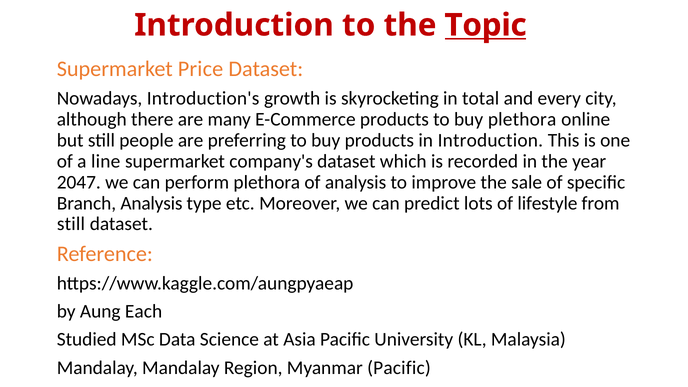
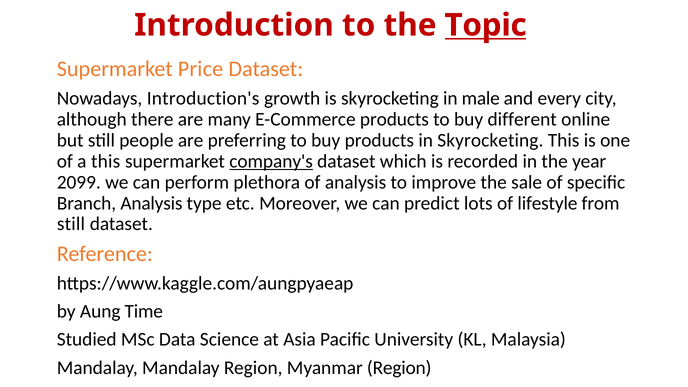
total: total -> male (481, 99)
buy plethora: plethora -> different (522, 119)
in Introduction: Introduction -> Skyrocketing (490, 140)
a line: line -> this (106, 161)
company's underline: none -> present (271, 161)
2047: 2047 -> 2099 (79, 182)
Each: Each -> Time (144, 311)
Myanmar Pacific: Pacific -> Region (399, 368)
